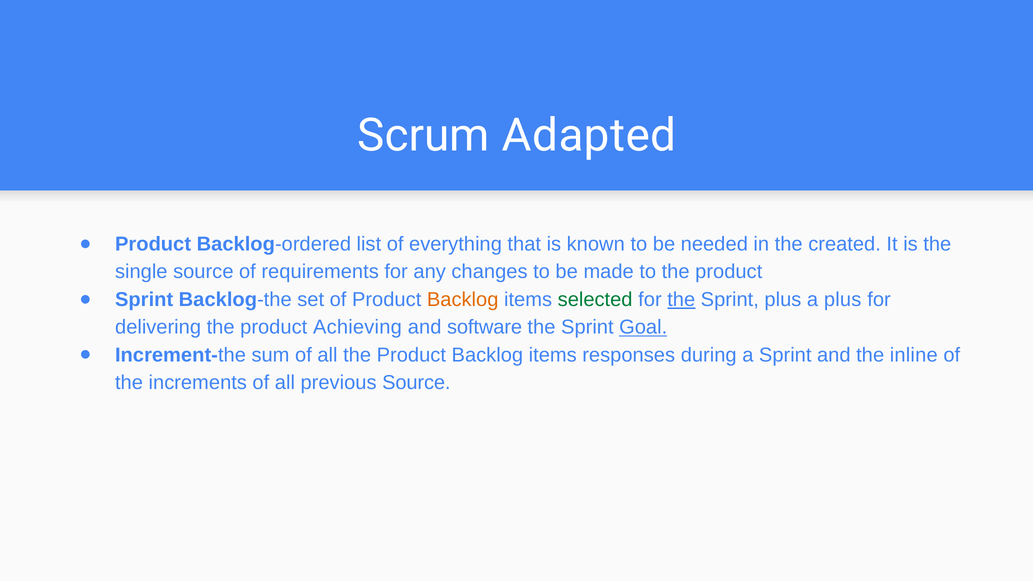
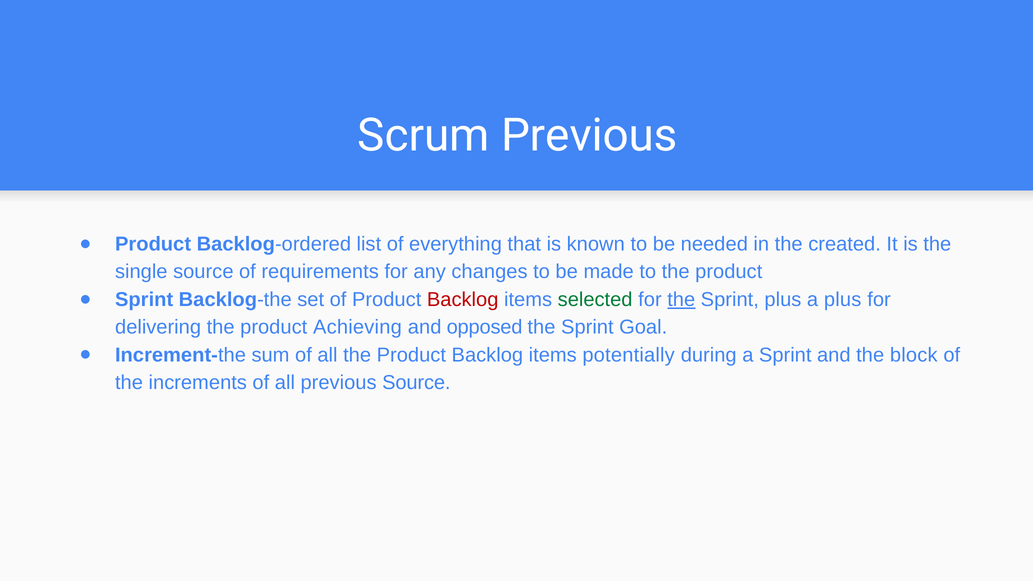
Scrum Adapted: Adapted -> Previous (589, 135)
Backlog colour: orange -> red (463, 300)
software: software -> opposed (485, 327)
Goal underline: present -> none (643, 327)
responses: responses -> potentially (629, 355)
inline: inline -> block (914, 355)
